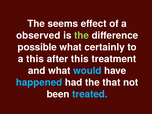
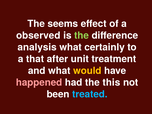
possible: possible -> analysis (37, 47)
a this: this -> that (35, 59)
after this: this -> unit (80, 59)
would colour: light blue -> yellow (87, 71)
happened colour: light blue -> pink (39, 82)
that: that -> this (111, 82)
